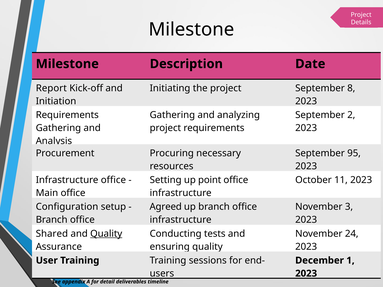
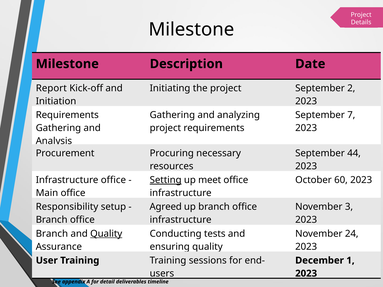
8: 8 -> 2 (351, 88)
2: 2 -> 7 (351, 115)
95: 95 -> 44 (354, 153)
Setting underline: none -> present (166, 180)
point: point -> meet (210, 180)
11: 11 -> 60 (341, 180)
Configuration: Configuration -> Responsibility (67, 207)
Shared: Shared -> Branch (52, 234)
